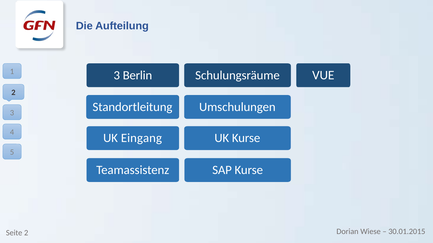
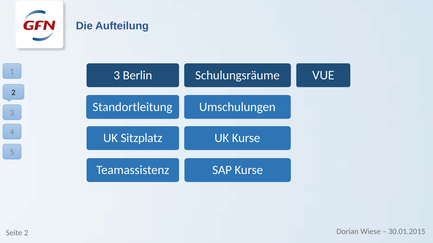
Eingang: Eingang -> Sitzplatz (142, 138)
